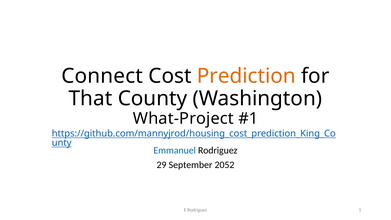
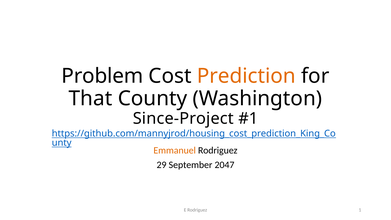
Connect: Connect -> Problem (102, 76)
What-Project: What-Project -> Since-Project (183, 118)
Emmanuel colour: blue -> orange (175, 150)
2052: 2052 -> 2047 (224, 165)
